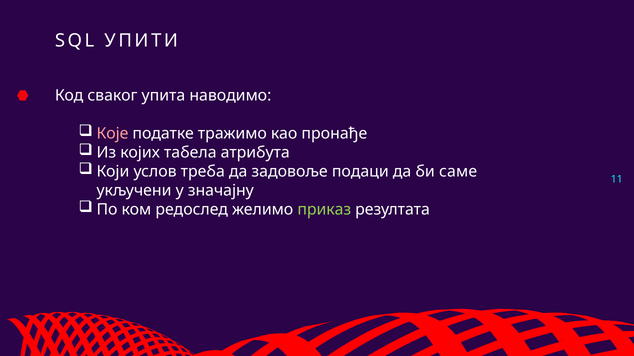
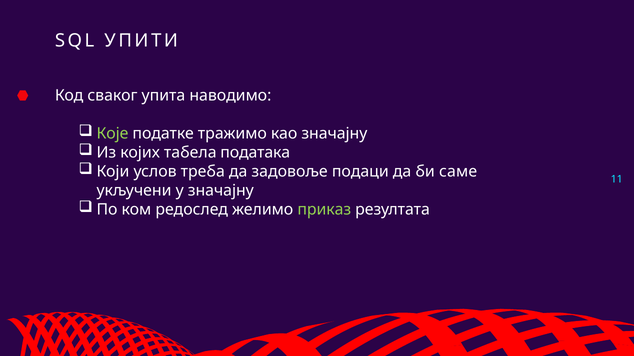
Које colour: pink -> light green (112, 134)
као пронађе: пронађе -> значајну (334, 134)
атрибута: атрибута -> података (255, 153)
